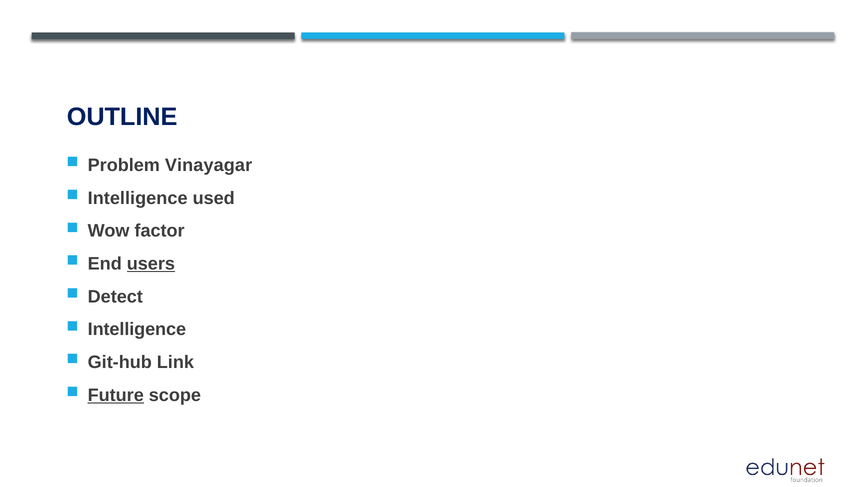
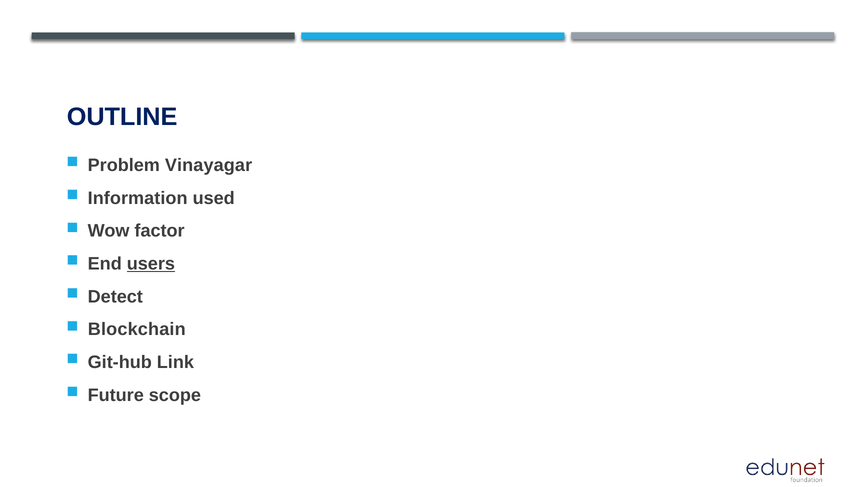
Intelligence: Intelligence -> Information (138, 198)
Intelligence: Intelligence -> Blockchain (137, 329)
Future underline: present -> none (116, 395)
